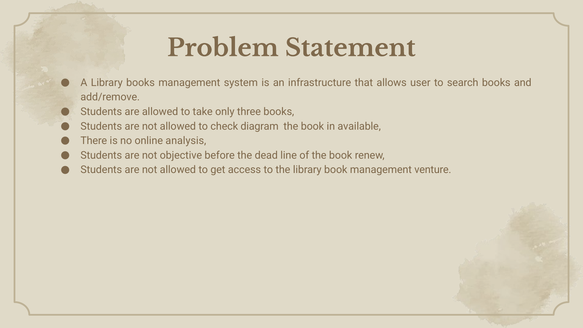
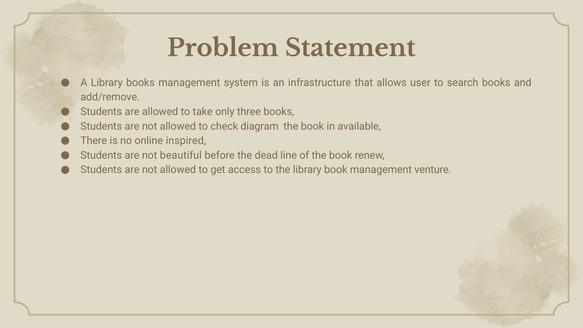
analysis: analysis -> inspired (186, 141)
objective: objective -> beautiful (181, 155)
